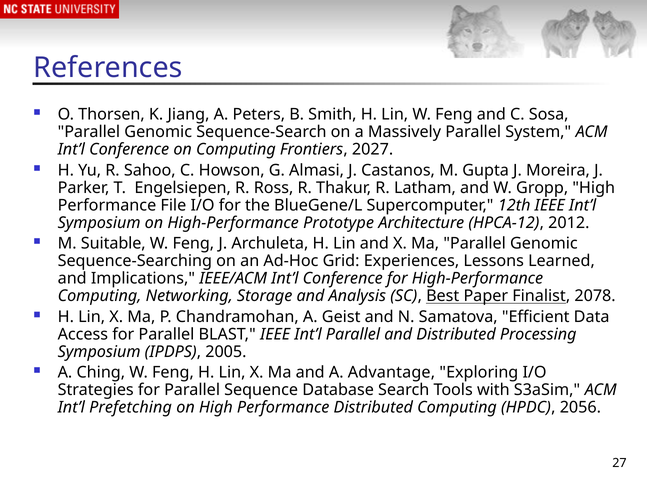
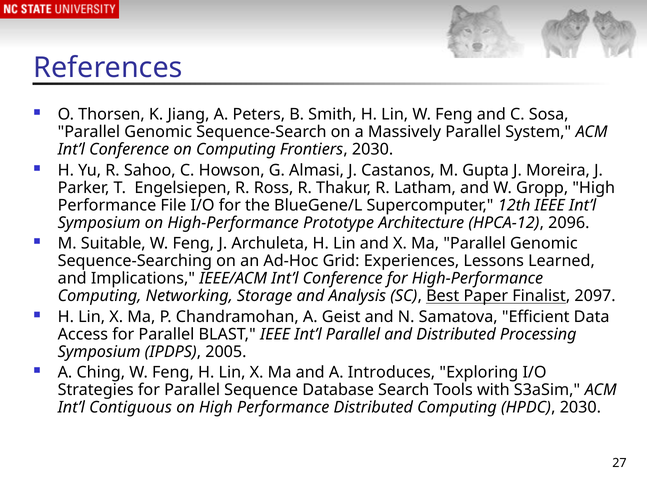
Frontiers 2027: 2027 -> 2030 (373, 149)
2012: 2012 -> 2096 (569, 222)
2078: 2078 -> 2097 (595, 296)
Advantage: Advantage -> Introduces (391, 372)
Prefetching: Prefetching -> Contiguous (131, 407)
HPDC 2056: 2056 -> 2030 (580, 407)
